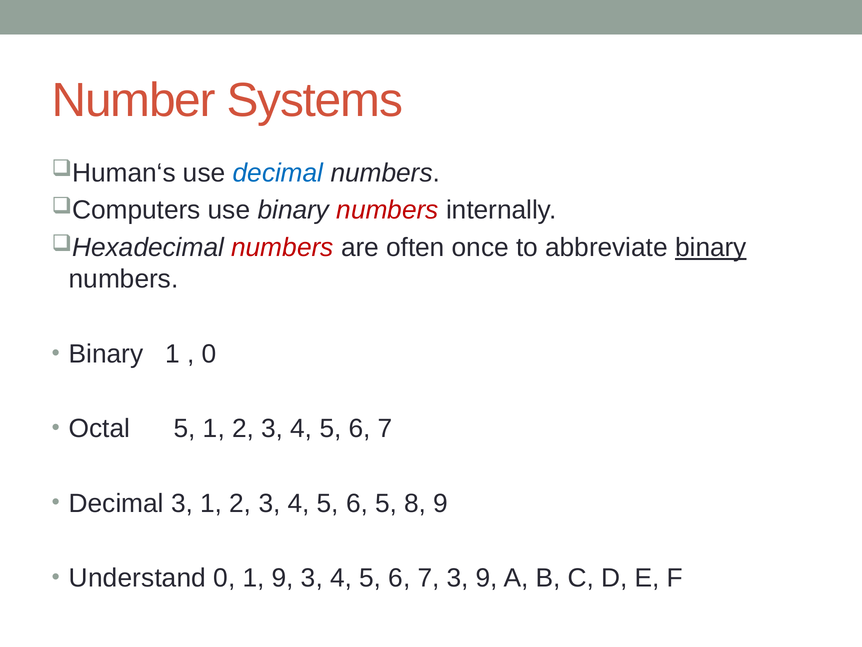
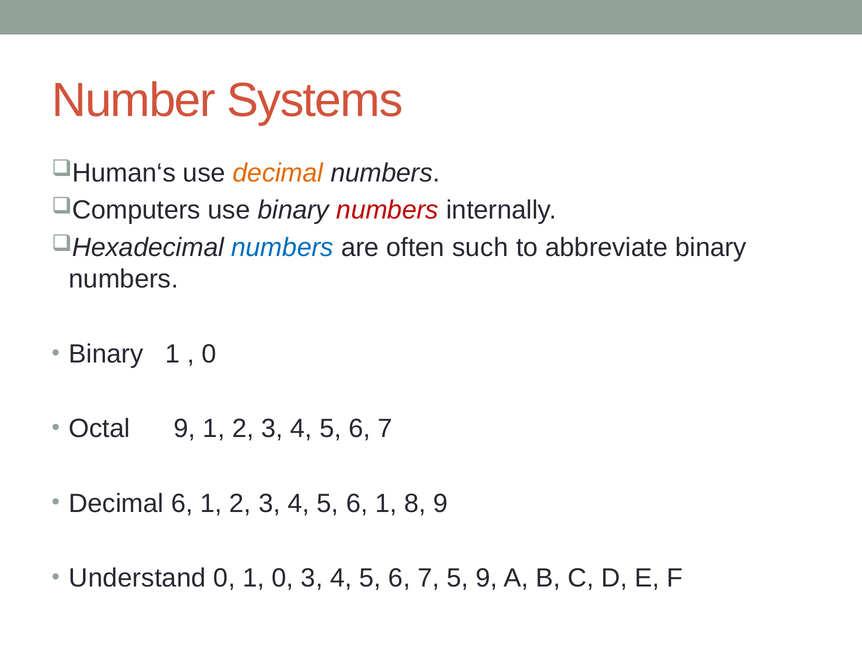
decimal colour: blue -> orange (278, 173)
numbers colour: red -> blue (282, 247)
once: once -> such (480, 247)
binary underline: present -> none (711, 247)
Octal 5: 5 -> 9 (185, 428)
Decimal 3: 3 -> 6 (182, 503)
5 6 5: 5 -> 1 (386, 503)
1 9: 9 -> 0 (283, 578)
7 3: 3 -> 5 (458, 578)
